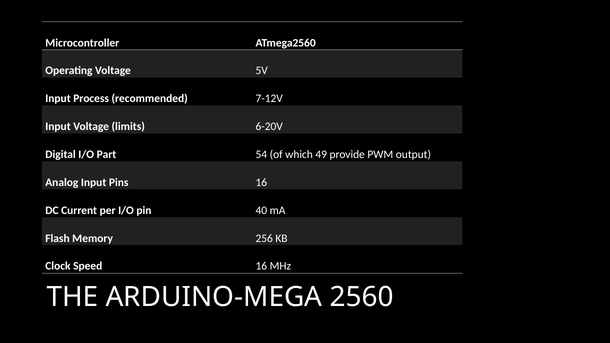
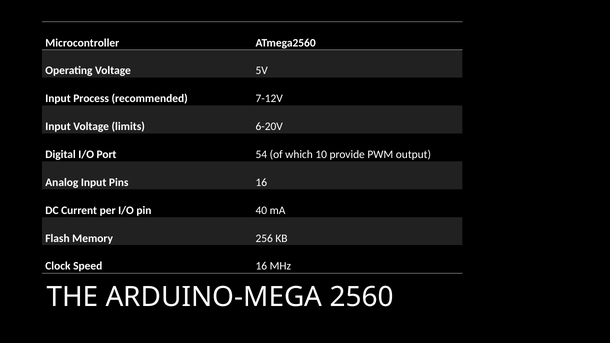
Part: Part -> Port (106, 155)
49: 49 -> 10 (321, 155)
